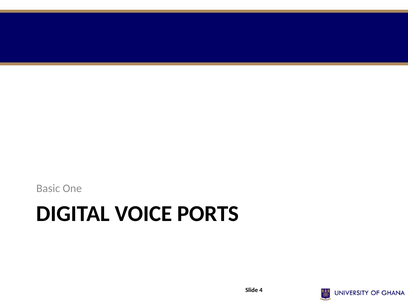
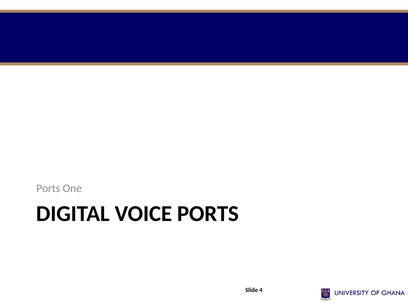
Basic: Basic -> Ports (48, 189)
